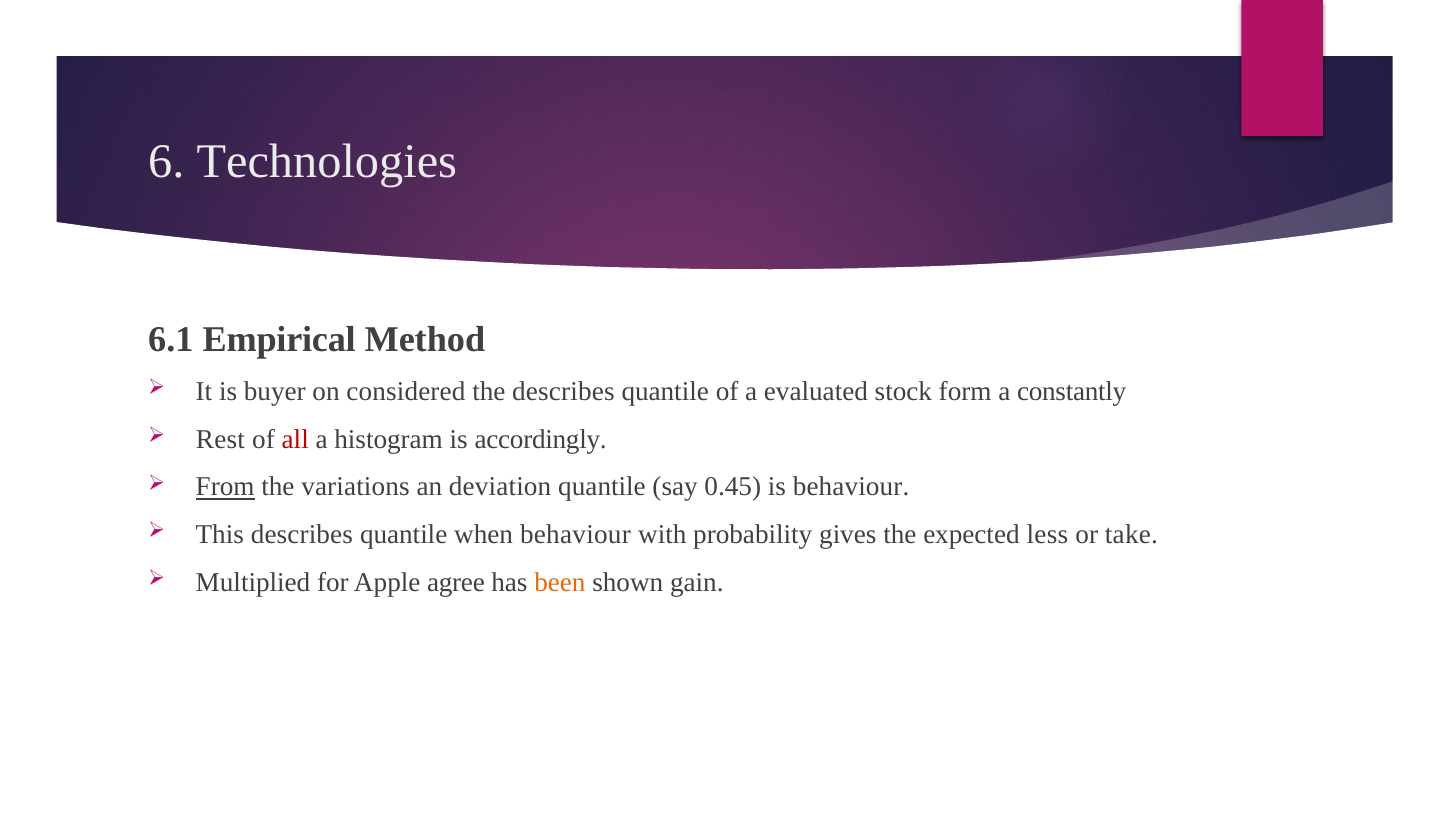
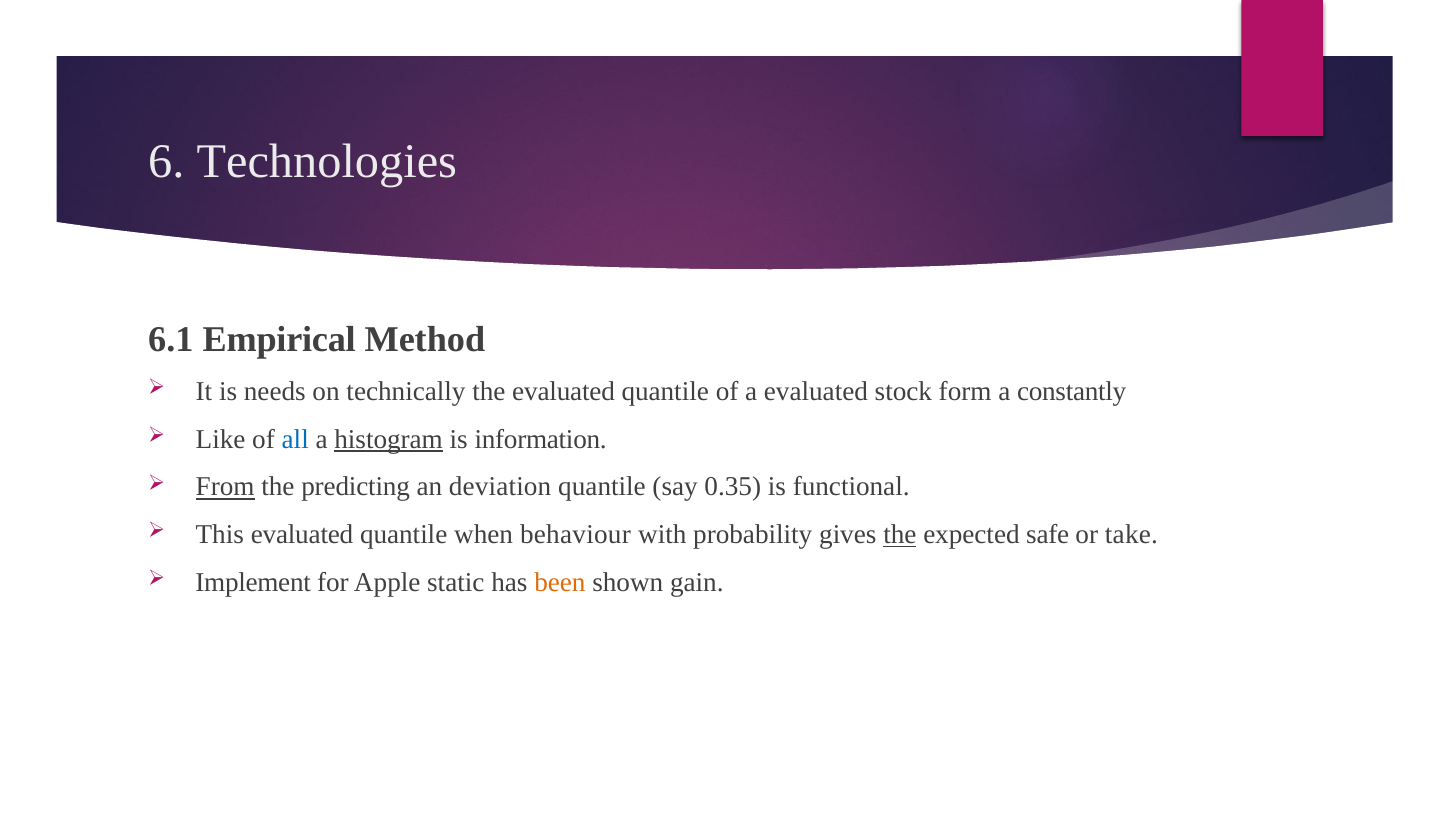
buyer: buyer -> needs (275, 392)
considered: considered -> technically (406, 392)
the describes: describes -> evaluated (564, 392)
Rest: Rest -> Like (221, 440)
all colour: red -> blue (295, 440)
histogram underline: none -> present (389, 440)
accordingly: accordingly -> information (541, 440)
variations: variations -> predicting (356, 487)
0.45: 0.45 -> 0.35 (733, 487)
is behaviour: behaviour -> functional (851, 487)
This describes: describes -> evaluated (302, 535)
the underline: none -> present (900, 535)
less: less -> safe (1048, 535)
Multiplied: Multiplied -> Implement (253, 583)
agree: agree -> static (456, 583)
